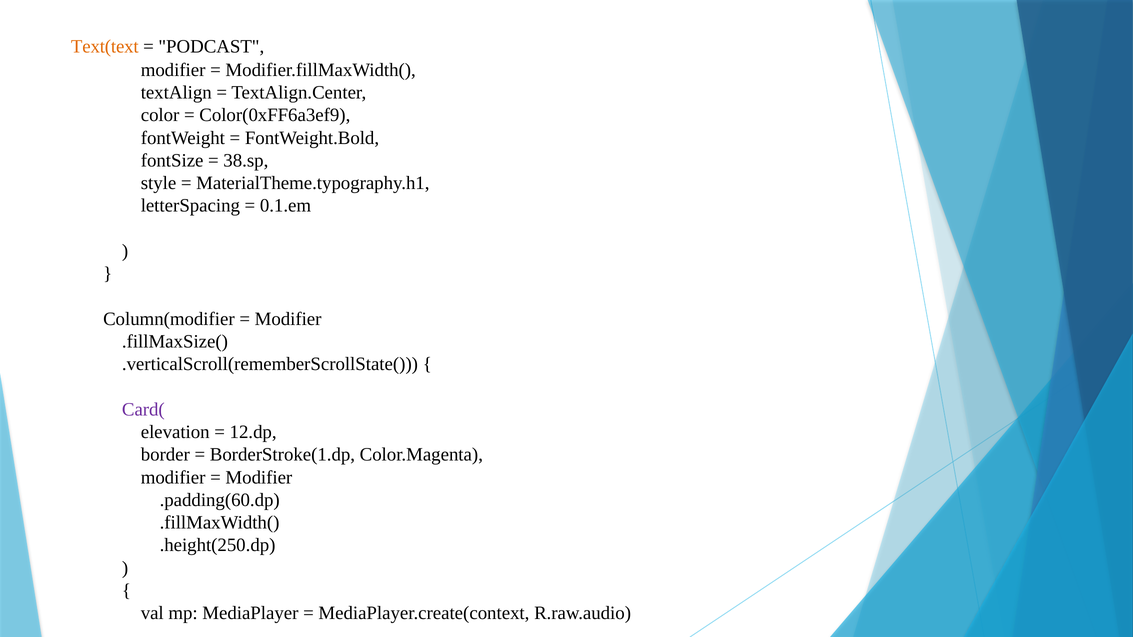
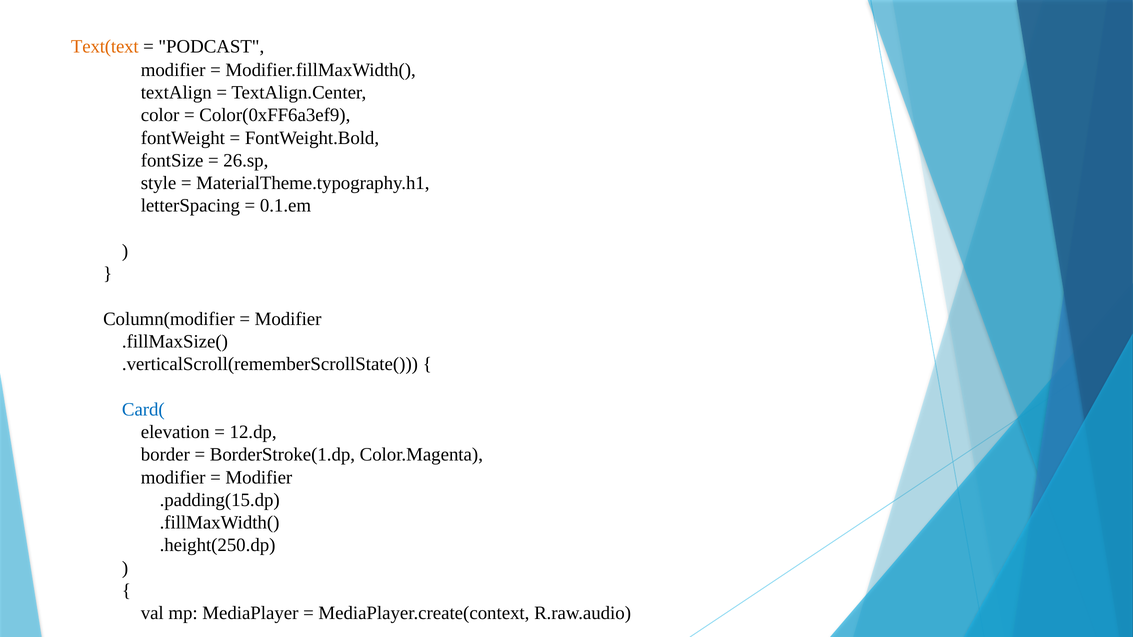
38.sp: 38.sp -> 26.sp (246, 161)
Card( colour: purple -> blue (143, 410)
.padding(60.dp: .padding(60.dp -> .padding(15.dp (220, 500)
